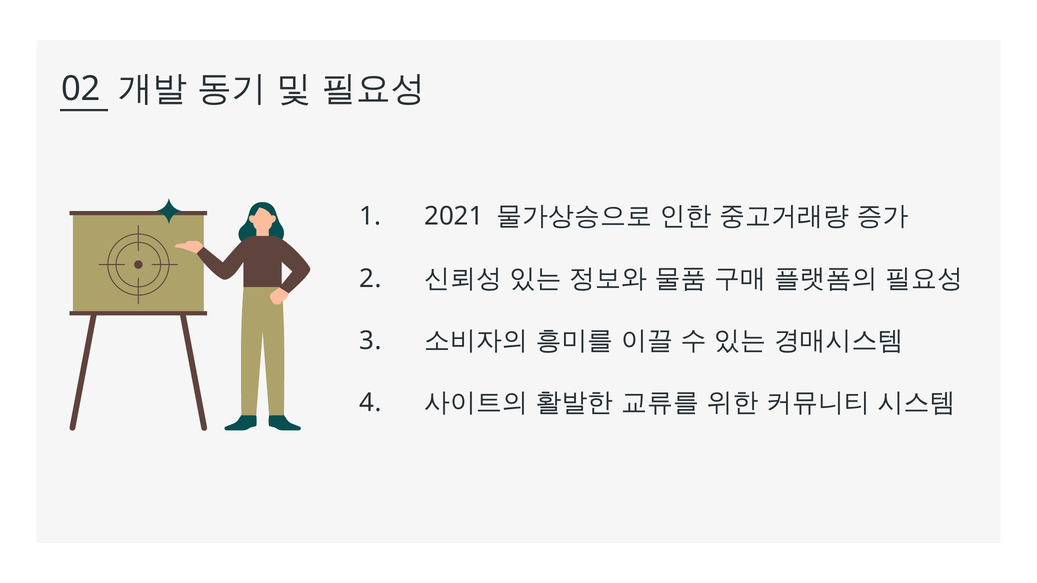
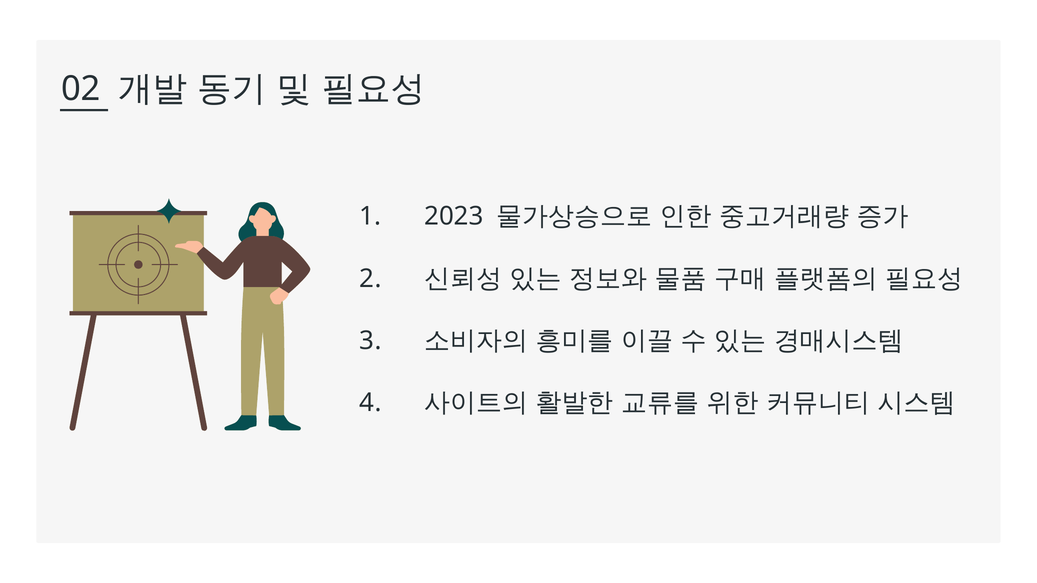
2021: 2021 -> 2023 (454, 217)
